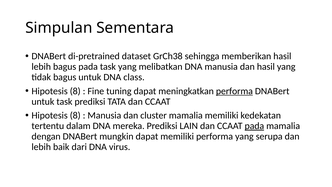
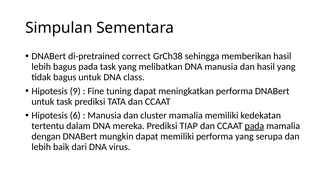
dataset: dataset -> correct (136, 56)
8: 8 -> 9 (75, 91)
performa underline: present -> none (234, 91)
8: 8 -> 6 (75, 115)
LAIN: LAIN -> TIAP (189, 126)
